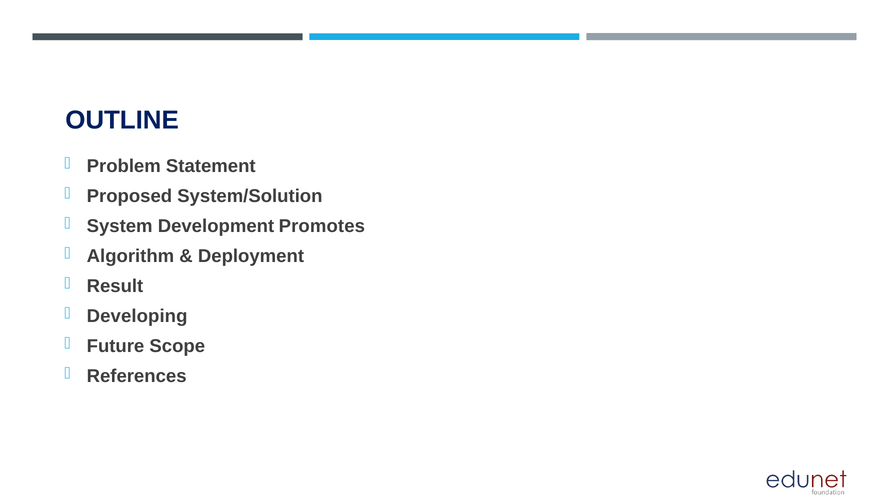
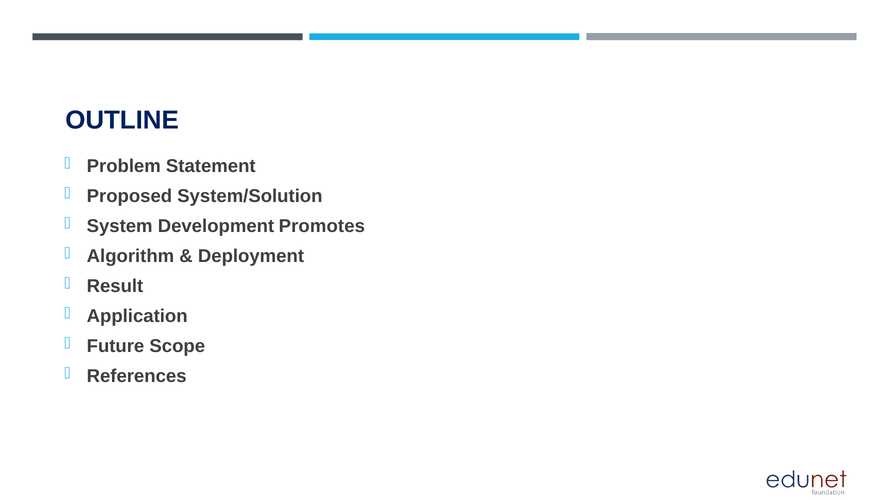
Developing: Developing -> Application (137, 316)
